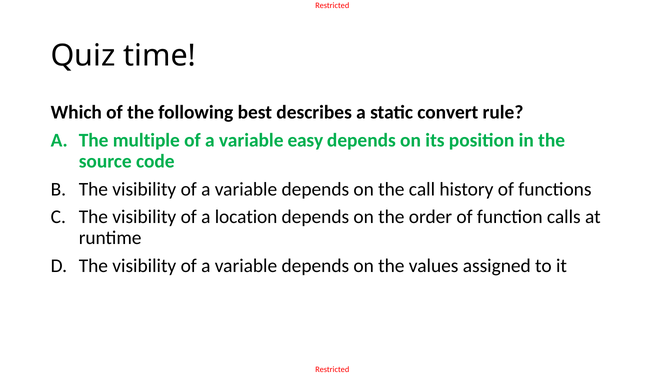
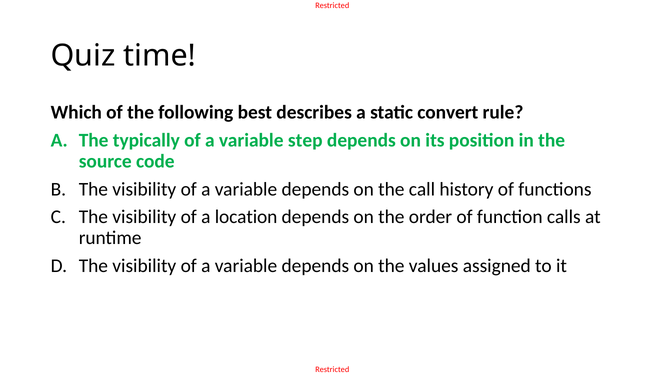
multiple: multiple -> typically (146, 140)
easy: easy -> step (305, 140)
